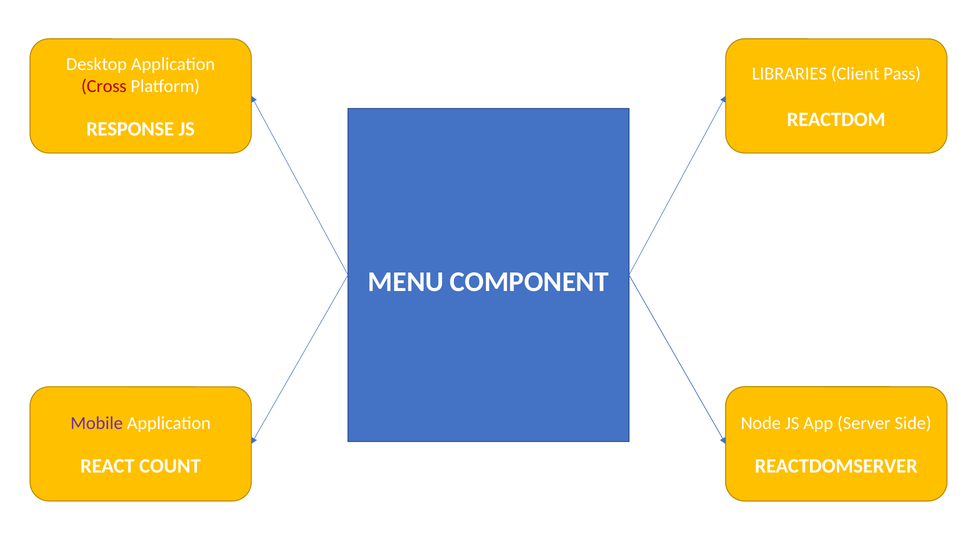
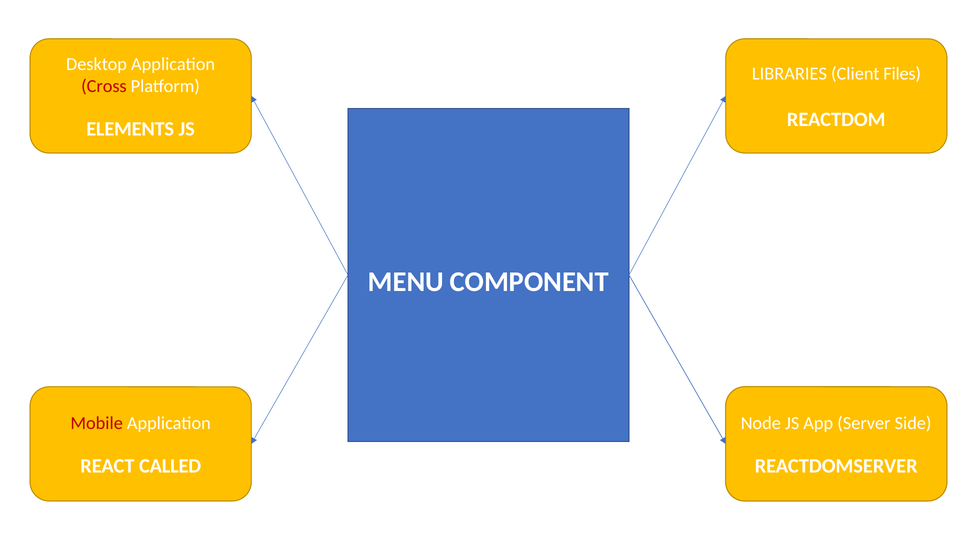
Pass: Pass -> Files (902, 74)
RESPONSE: RESPONSE -> ELEMENTS (130, 129)
Mobile colour: purple -> red (97, 423)
COUNT: COUNT -> CALLED (170, 466)
